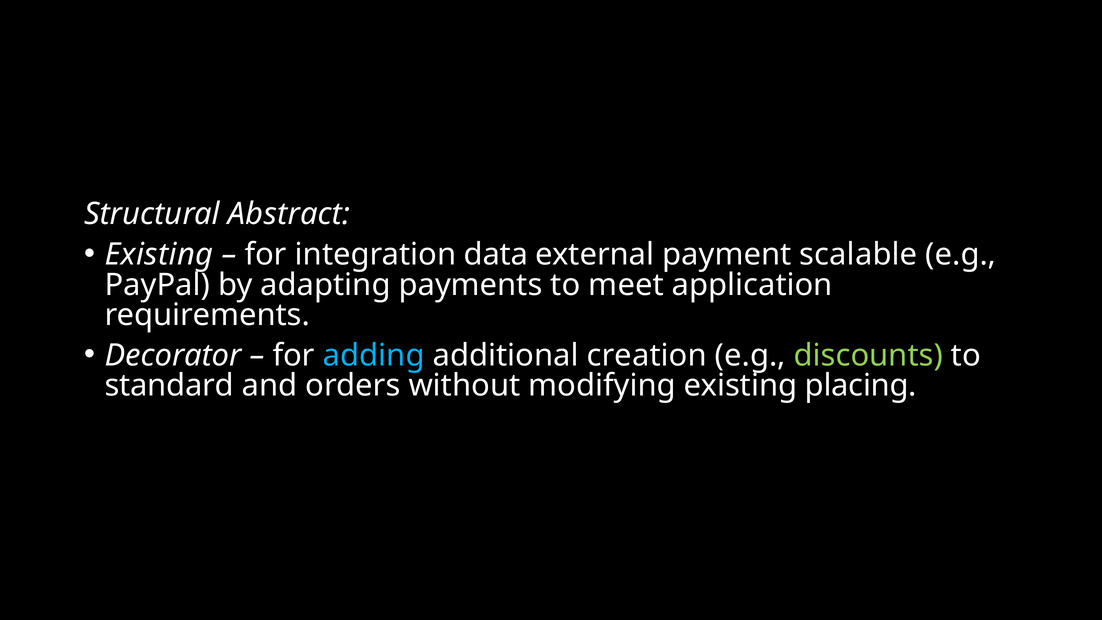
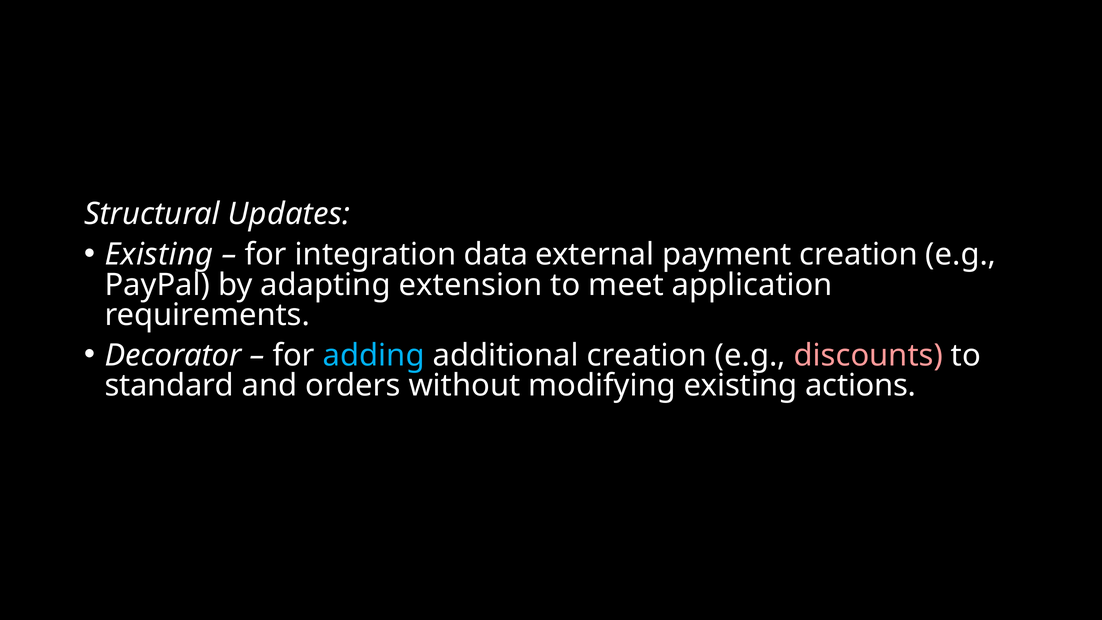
Abstract: Abstract -> Updates (289, 214)
payment scalable: scalable -> creation (859, 255)
payments: payments -> extension (471, 285)
discounts colour: light green -> pink (868, 355)
placing: placing -> actions (861, 386)
